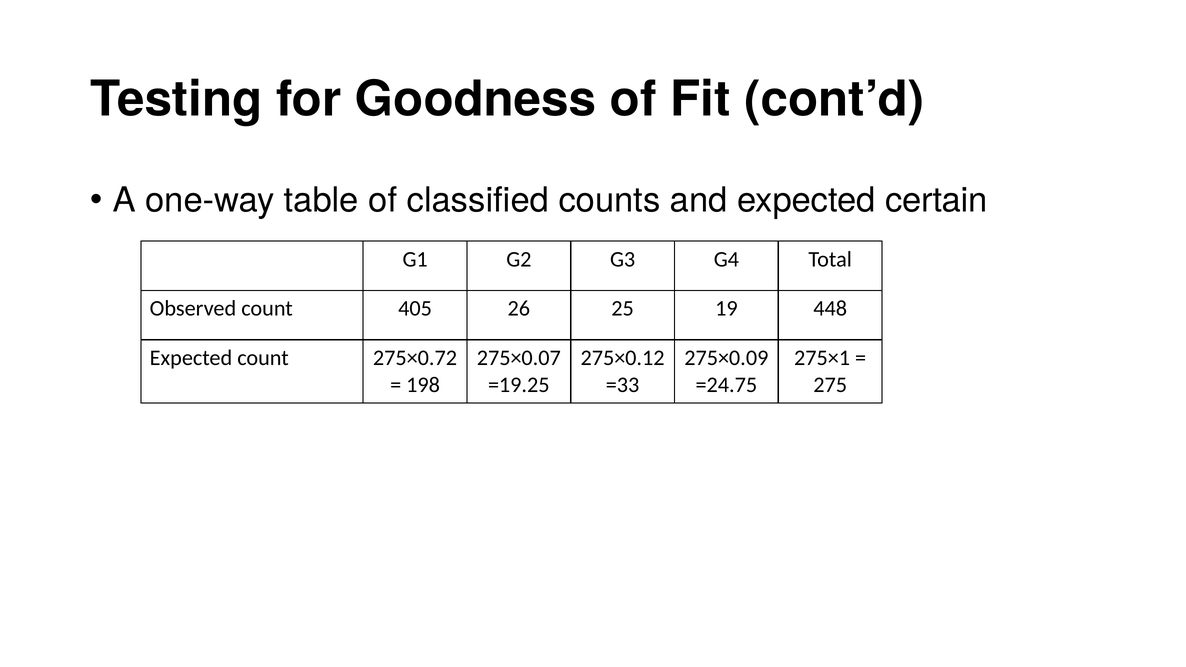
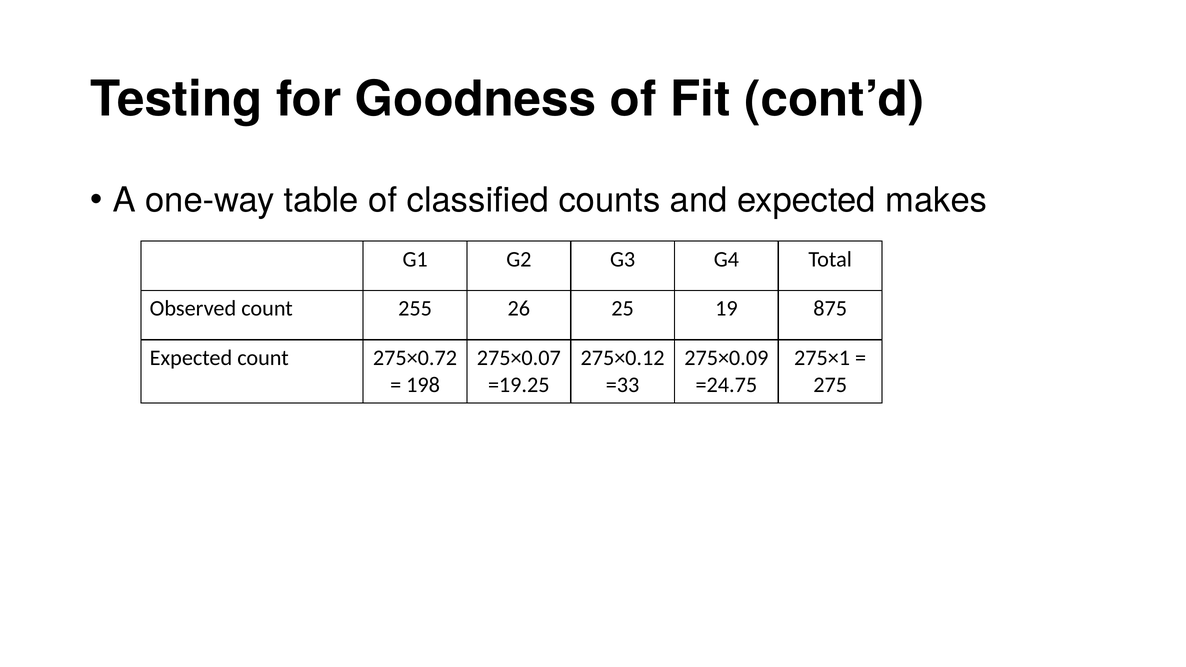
certain: certain -> makes (936, 200)
405: 405 -> 255 (415, 309)
448: 448 -> 875 (830, 309)
